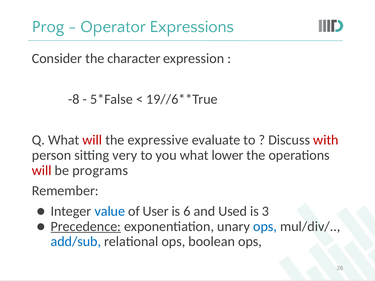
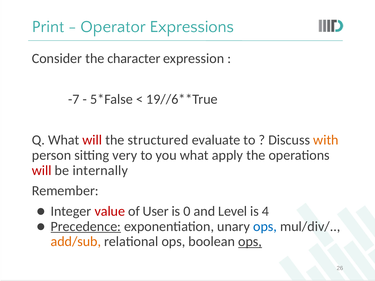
Prog: Prog -> Print (48, 27)
-8: -8 -> -7 (74, 99)
expressive: expressive -> structured (158, 140)
with colour: red -> orange (326, 140)
lower: lower -> apply (227, 155)
programs: programs -> internally (100, 171)
value colour: blue -> red (110, 211)
6: 6 -> 0 (187, 211)
Used: Used -> Level (233, 211)
3: 3 -> 4 (265, 211)
add/sub colour: blue -> orange (76, 242)
ops underline: none -> present (250, 242)
